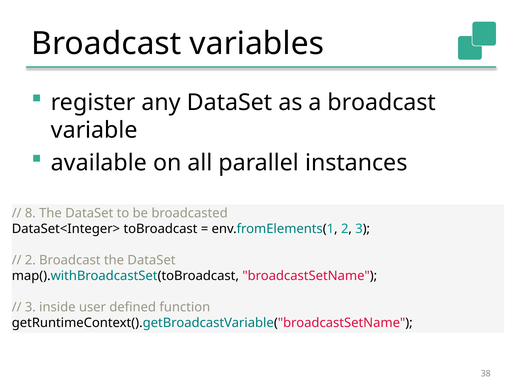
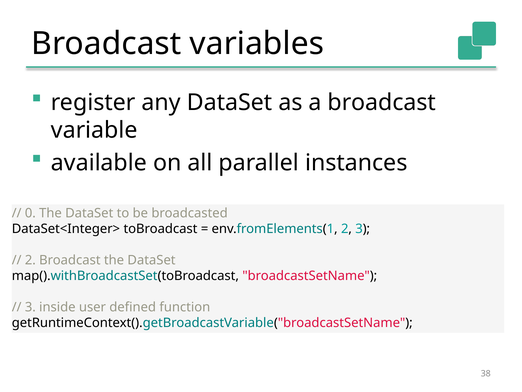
8: 8 -> 0 (30, 213)
